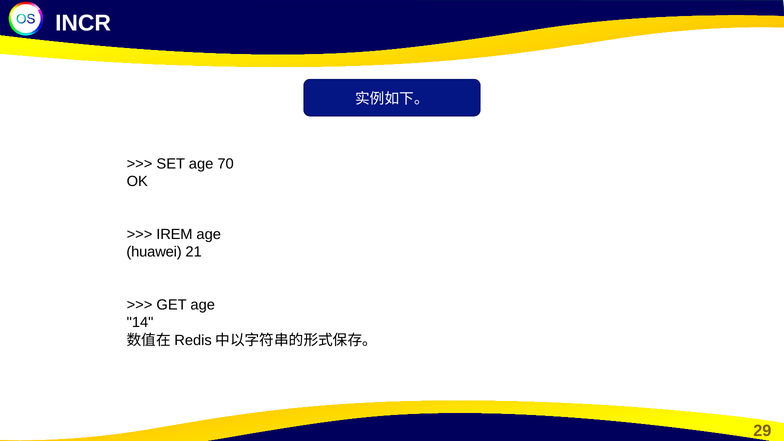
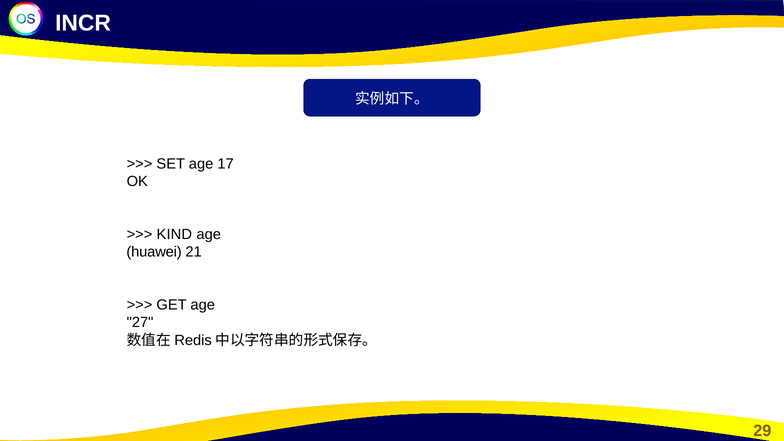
70: 70 -> 17 (226, 164)
IREM: IREM -> KIND (174, 234)
14: 14 -> 27 (140, 323)
